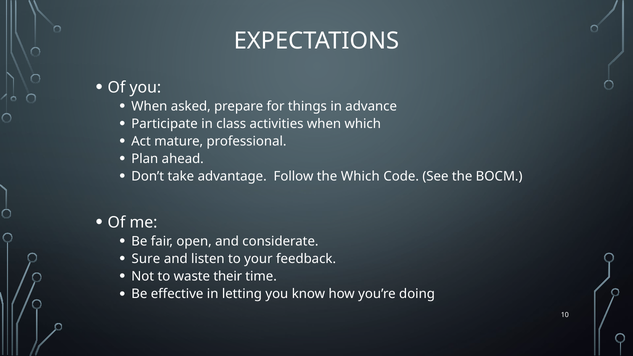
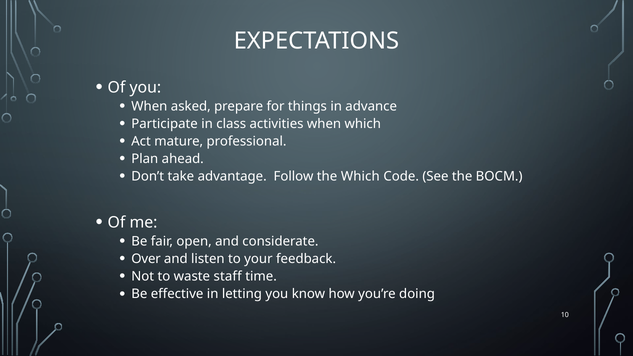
Sure: Sure -> Over (146, 259)
their: their -> staff (228, 277)
